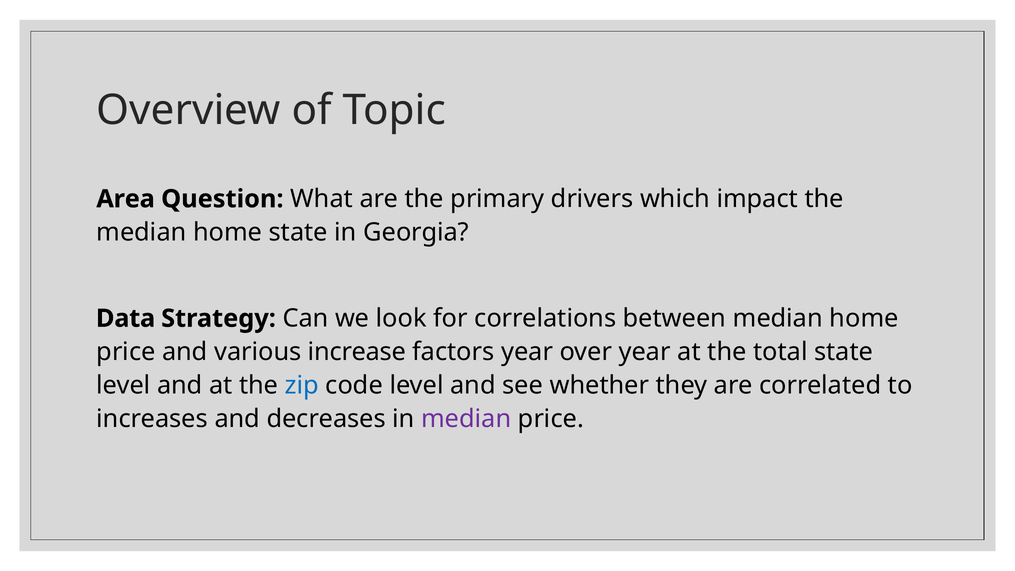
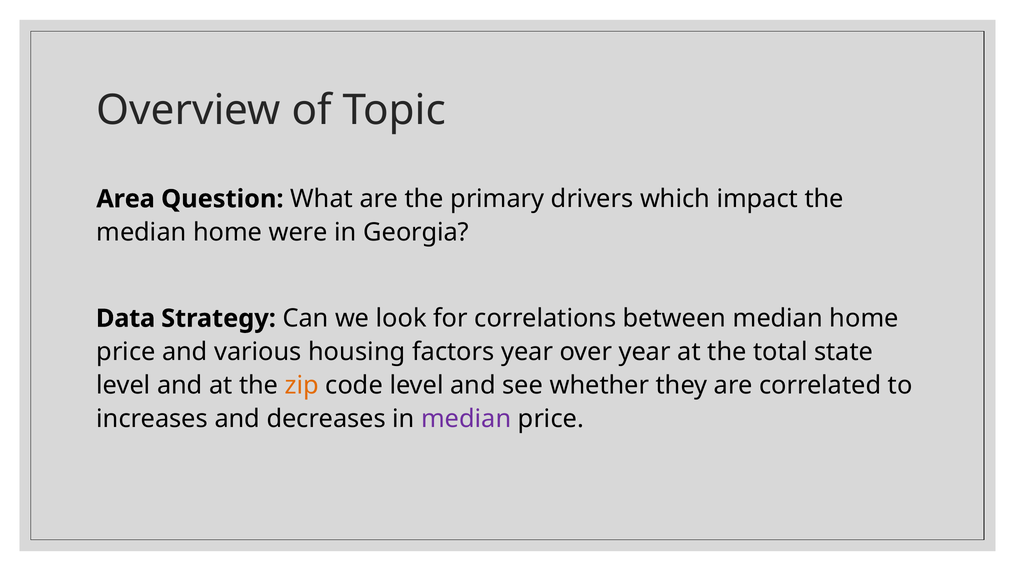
home state: state -> were (298, 232)
increase: increase -> housing (357, 352)
zip colour: blue -> orange (302, 385)
